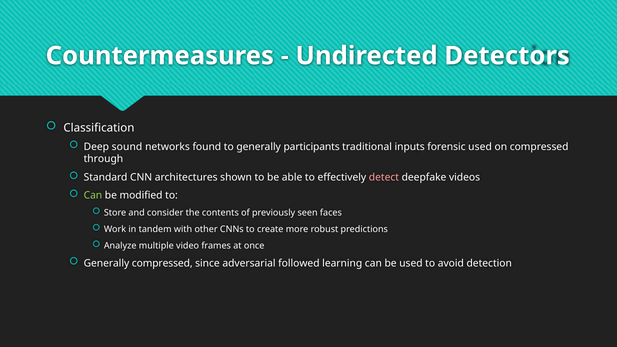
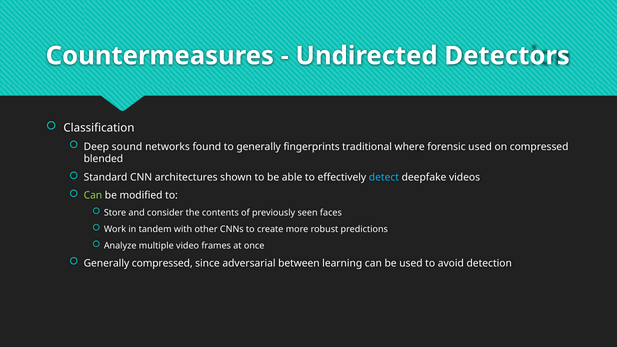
participants: participants -> fingerprints (312, 147)
inputs: inputs -> where (410, 147)
through: through -> blended (103, 159)
detect colour: pink -> light blue (384, 177)
followed: followed -> between (299, 263)
